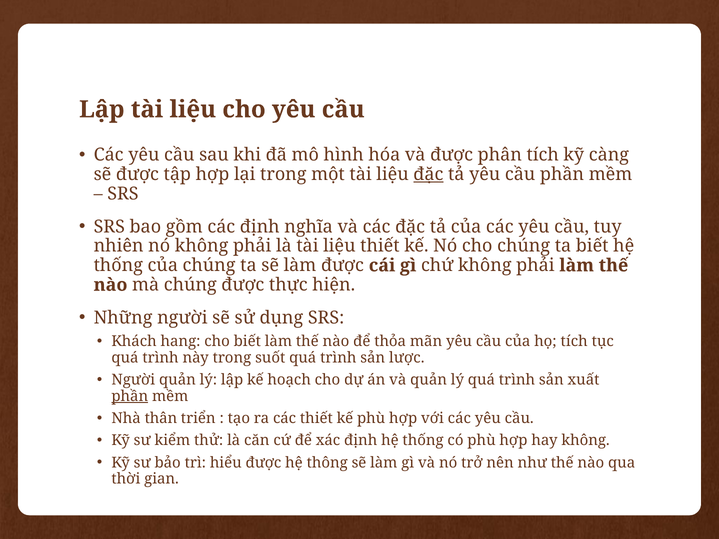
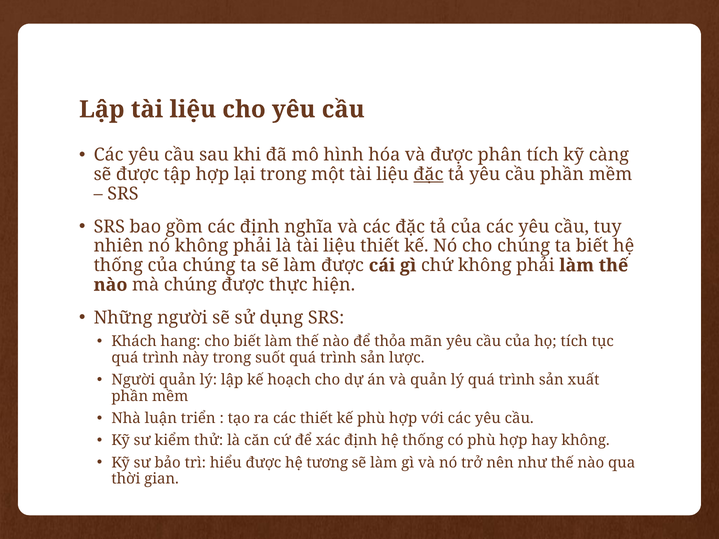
phần underline: present -> none (130, 396)
thân: thân -> luận (161, 418)
thông: thông -> tương (327, 463)
